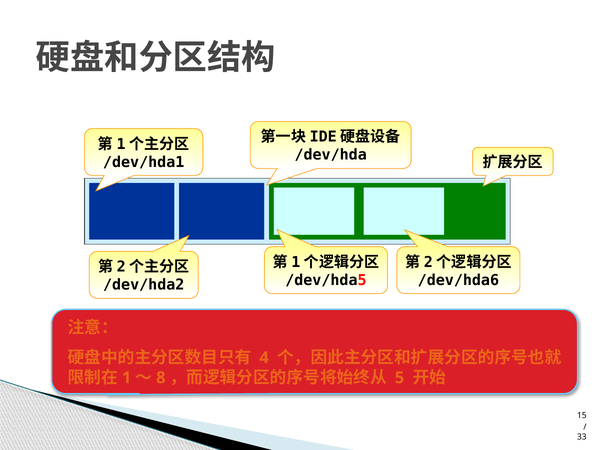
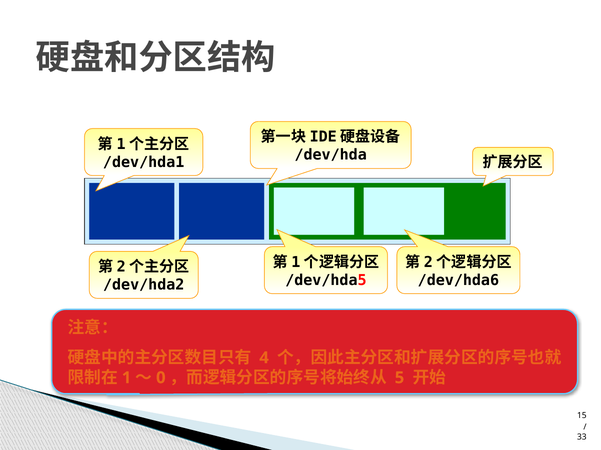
8: 8 -> 0 (161, 378)
